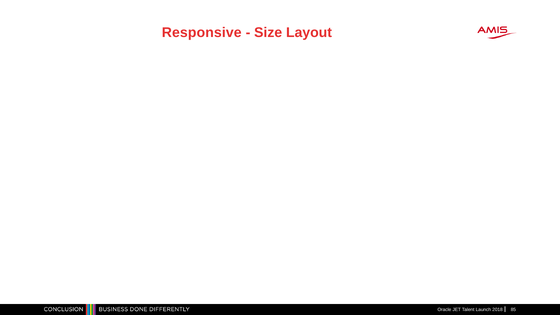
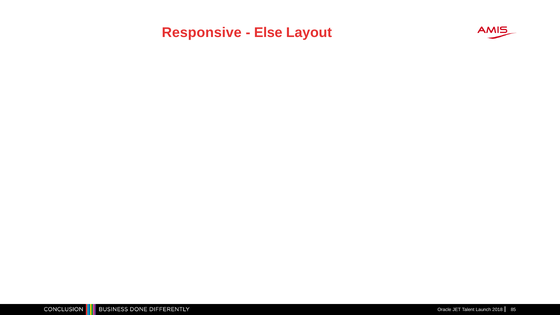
Size: Size -> Else (268, 33)
